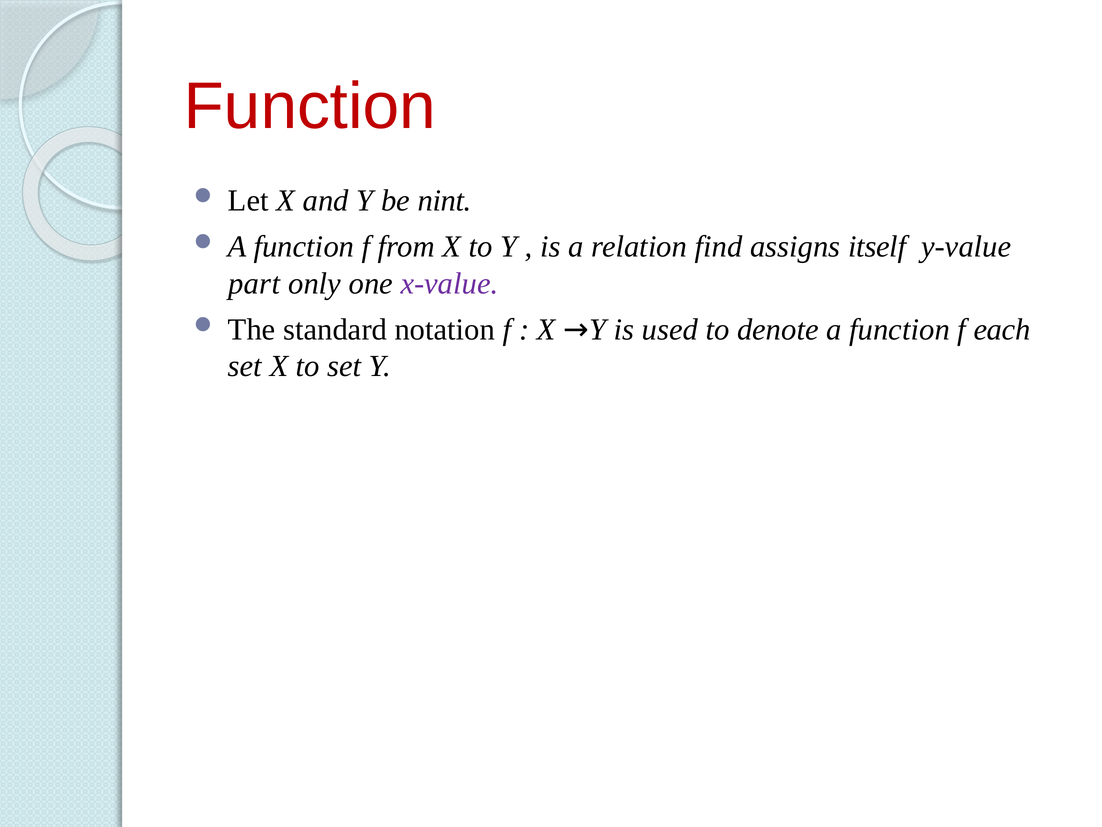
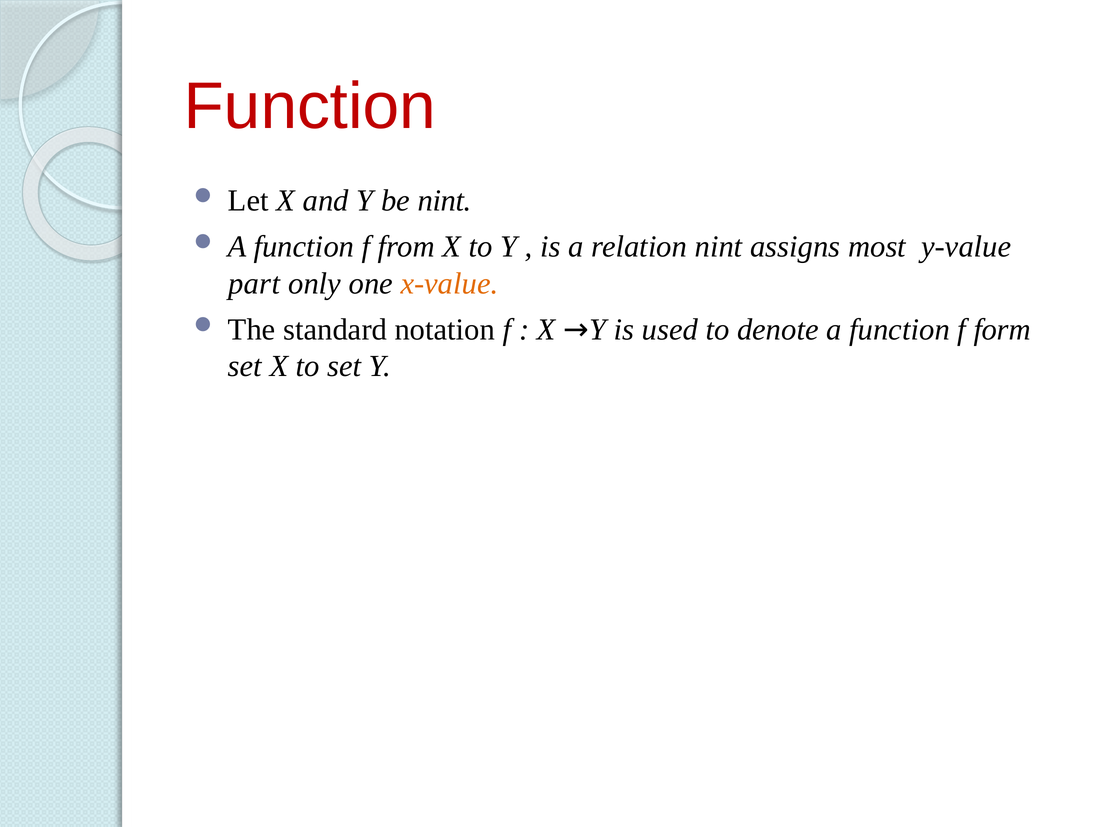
relation find: find -> nint (719, 246)
itself: itself -> most (877, 246)
x-value colour: purple -> orange (449, 283)
each: each -> form (1002, 329)
